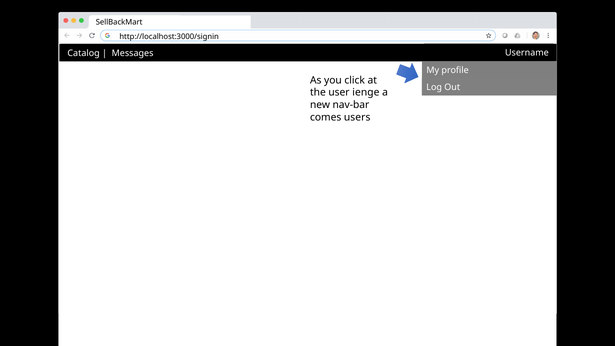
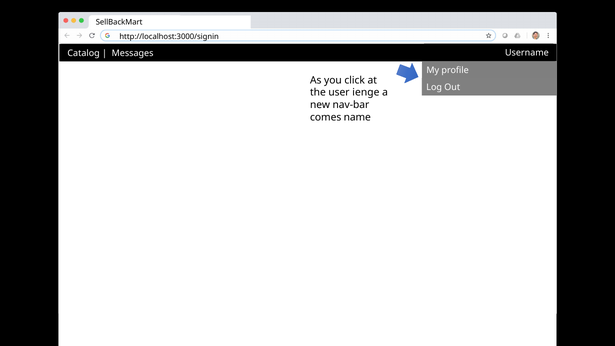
users: users -> name (357, 117)
